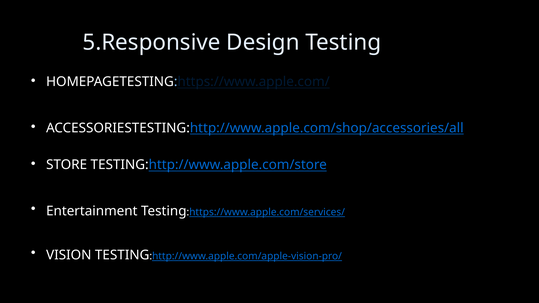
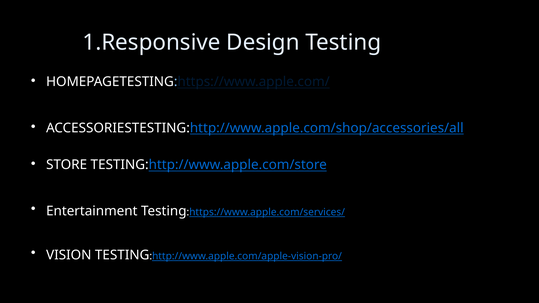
5.Responsive: 5.Responsive -> 1.Responsive (152, 42)
